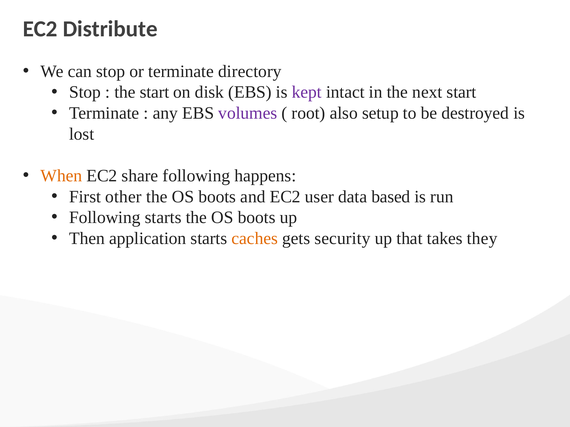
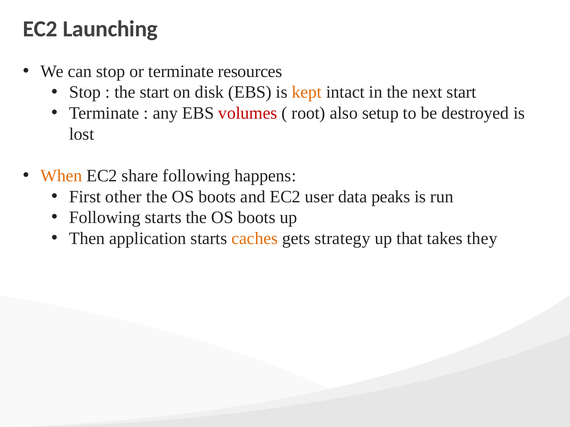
Distribute: Distribute -> Launching (110, 29)
directory: directory -> resources (250, 71)
kept colour: purple -> orange (307, 92)
volumes colour: purple -> red (248, 113)
based: based -> peaks (391, 197)
security: security -> strategy (342, 239)
